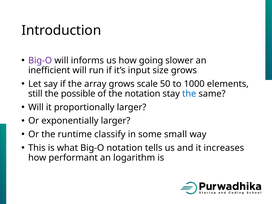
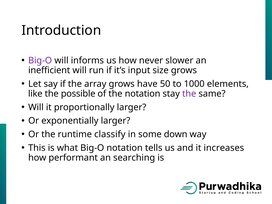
going: going -> never (151, 61)
scale: scale -> have (147, 84)
still: still -> like (35, 94)
the colour: blue -> purple (189, 94)
small: small -> down (176, 134)
logarithm: logarithm -> searching (134, 158)
